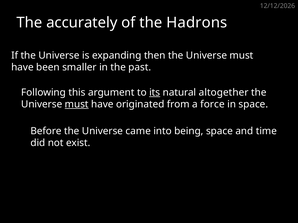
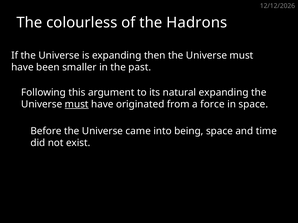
accurately: accurately -> colourless (82, 23)
its underline: present -> none (155, 93)
natural altogether: altogether -> expanding (224, 93)
